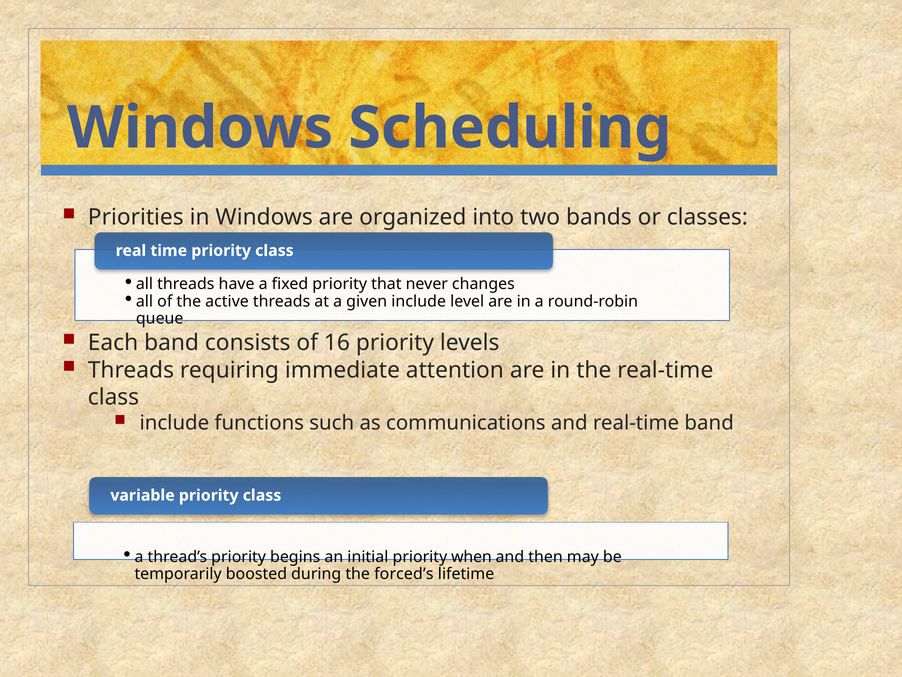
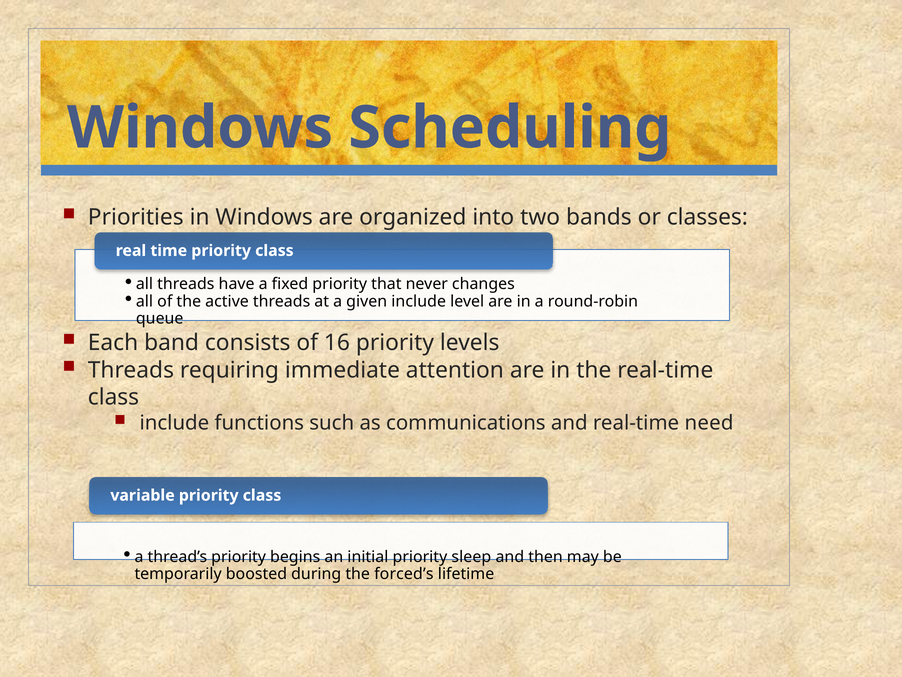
real-time band: band -> need (709, 423)
when: when -> sleep (471, 556)
